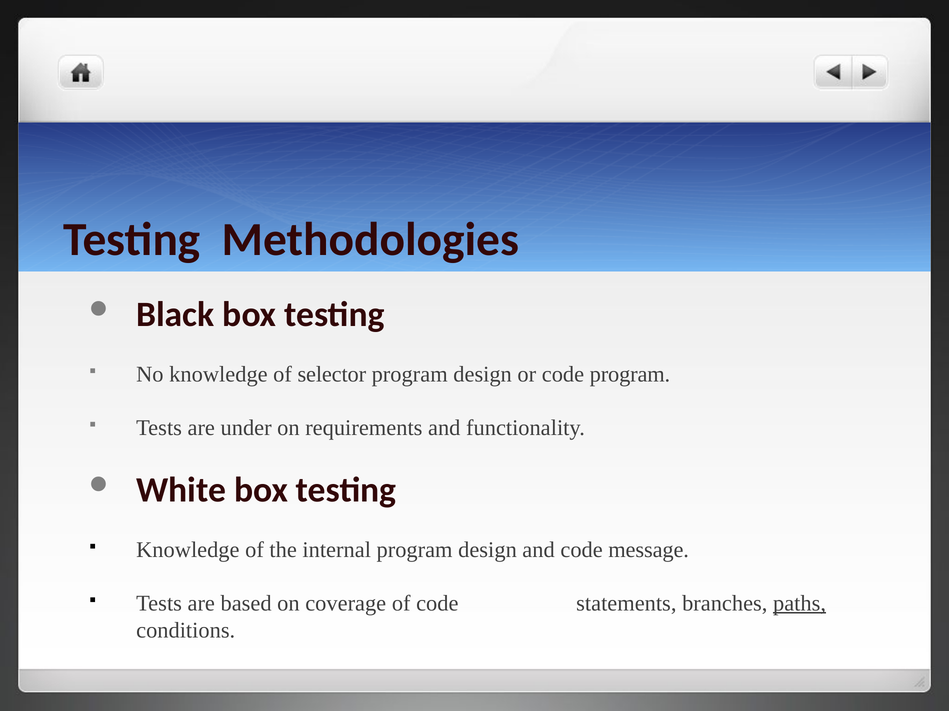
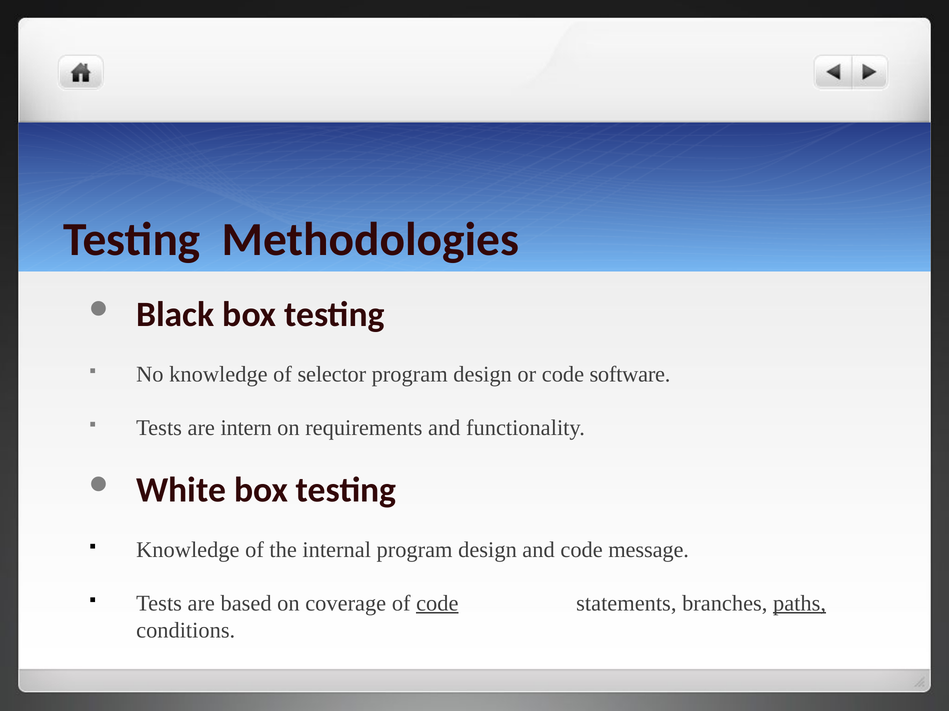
code program: program -> software (630, 375)
under: under -> intern (246, 428)
code underline: none -> present (437, 604)
